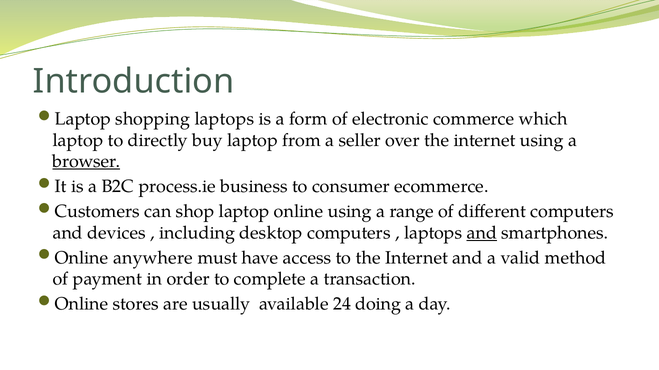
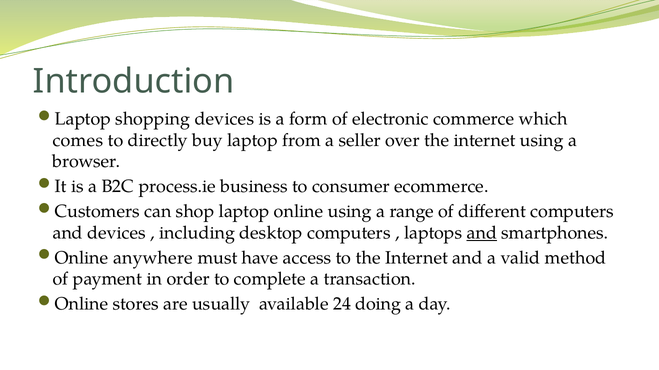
shopping laptops: laptops -> devices (224, 119)
laptop: laptop -> comes (78, 140)
browser underline: present -> none (86, 162)
